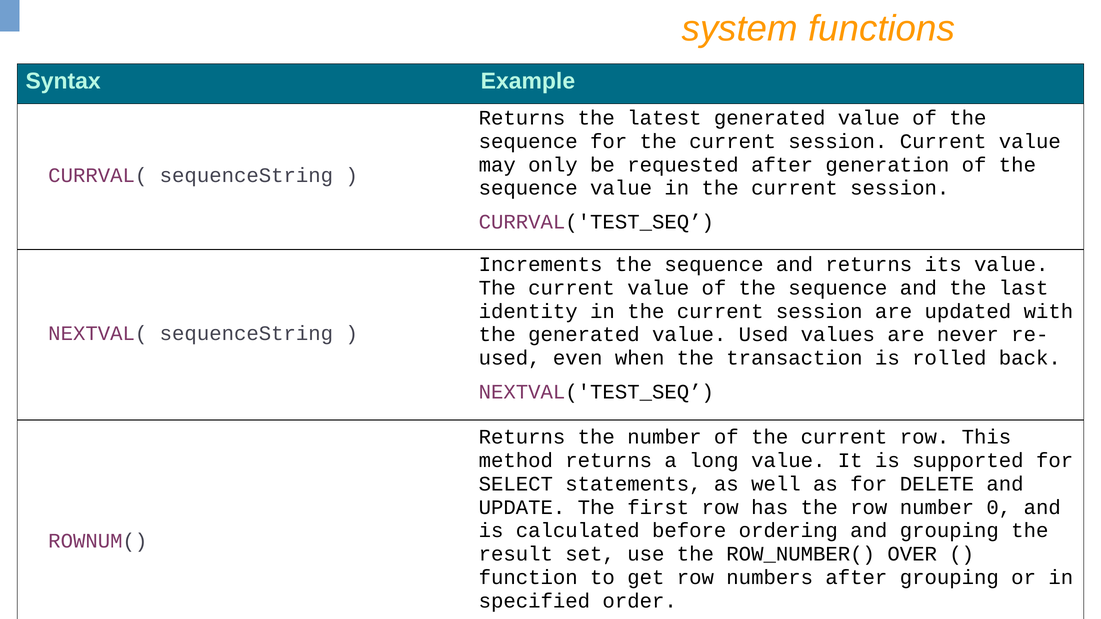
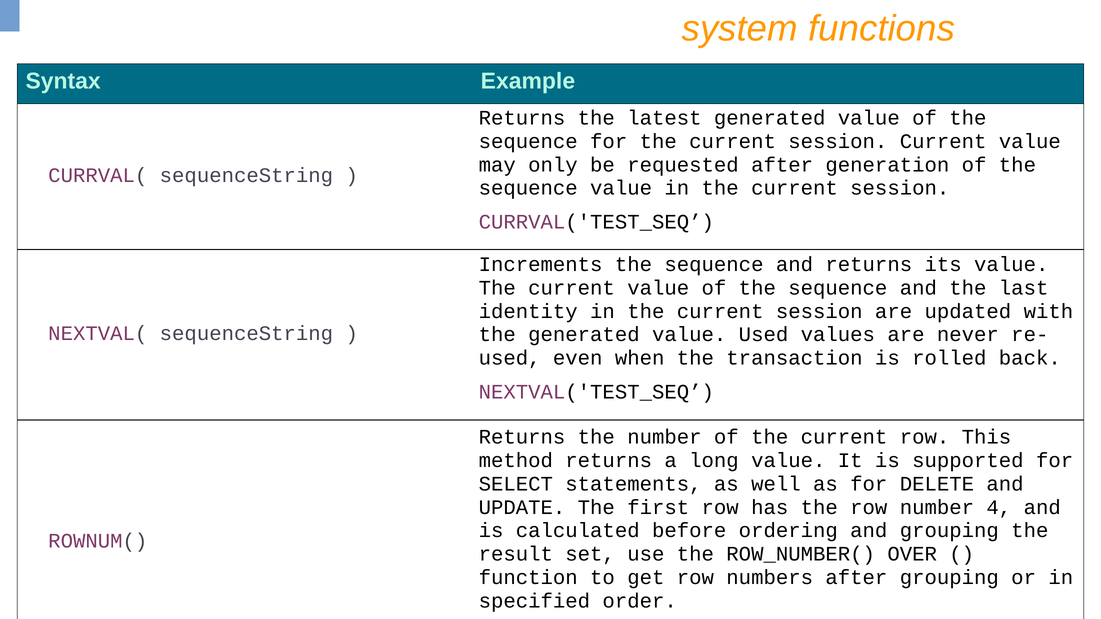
0: 0 -> 4 (999, 507)
